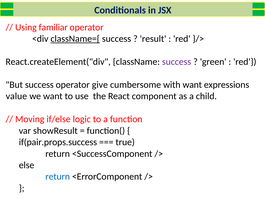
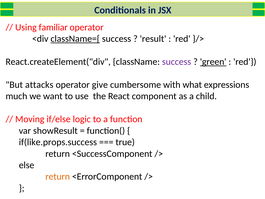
green underline: none -> present (213, 62)
But success: success -> attacks (39, 85)
with want: want -> what (192, 85)
value: value -> much (16, 96)
if(pair.props.success: if(pair.props.success -> if(like.props.success (58, 142)
return colour: blue -> orange (58, 176)
